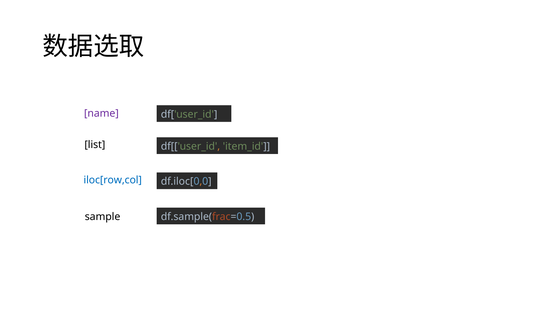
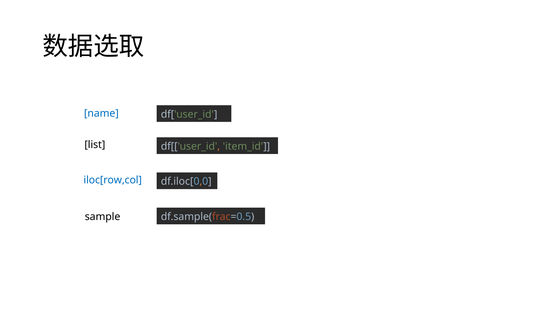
name colour: purple -> blue (101, 113)
